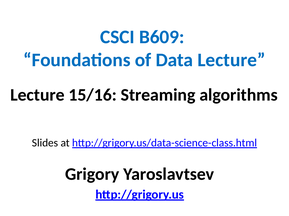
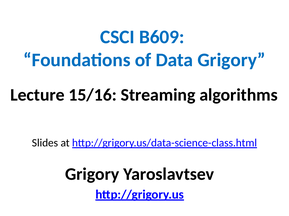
Data Lecture: Lecture -> Grigory (231, 60)
